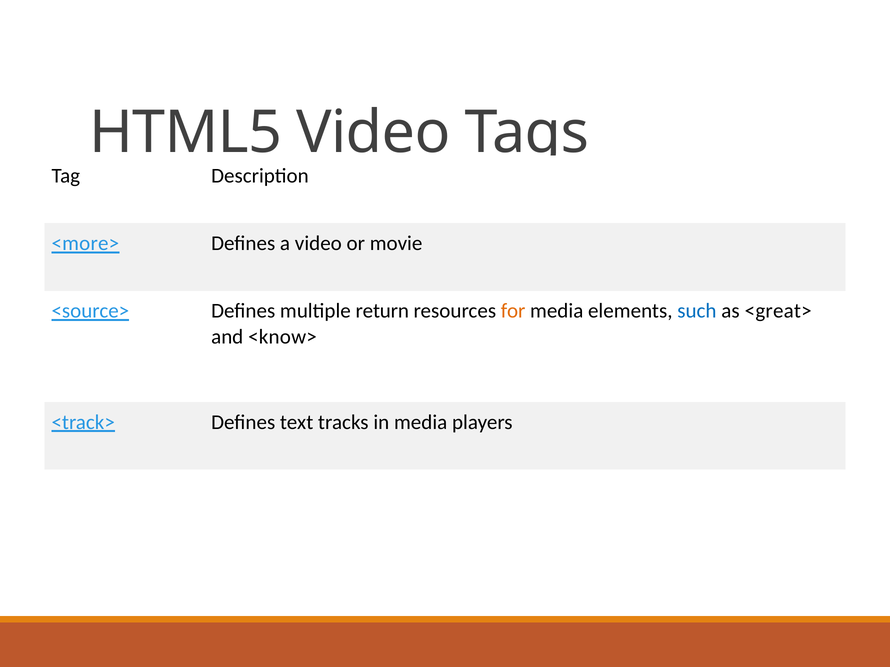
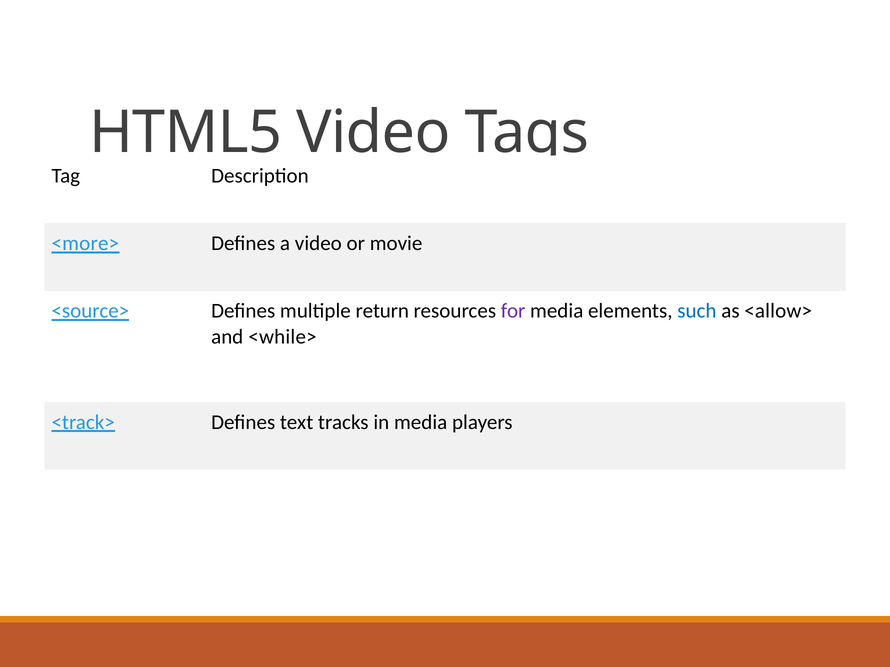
for colour: orange -> purple (513, 311)
<great>: <great> -> <allow> (778, 311)
<know>: <know> -> <while> (282, 337)
